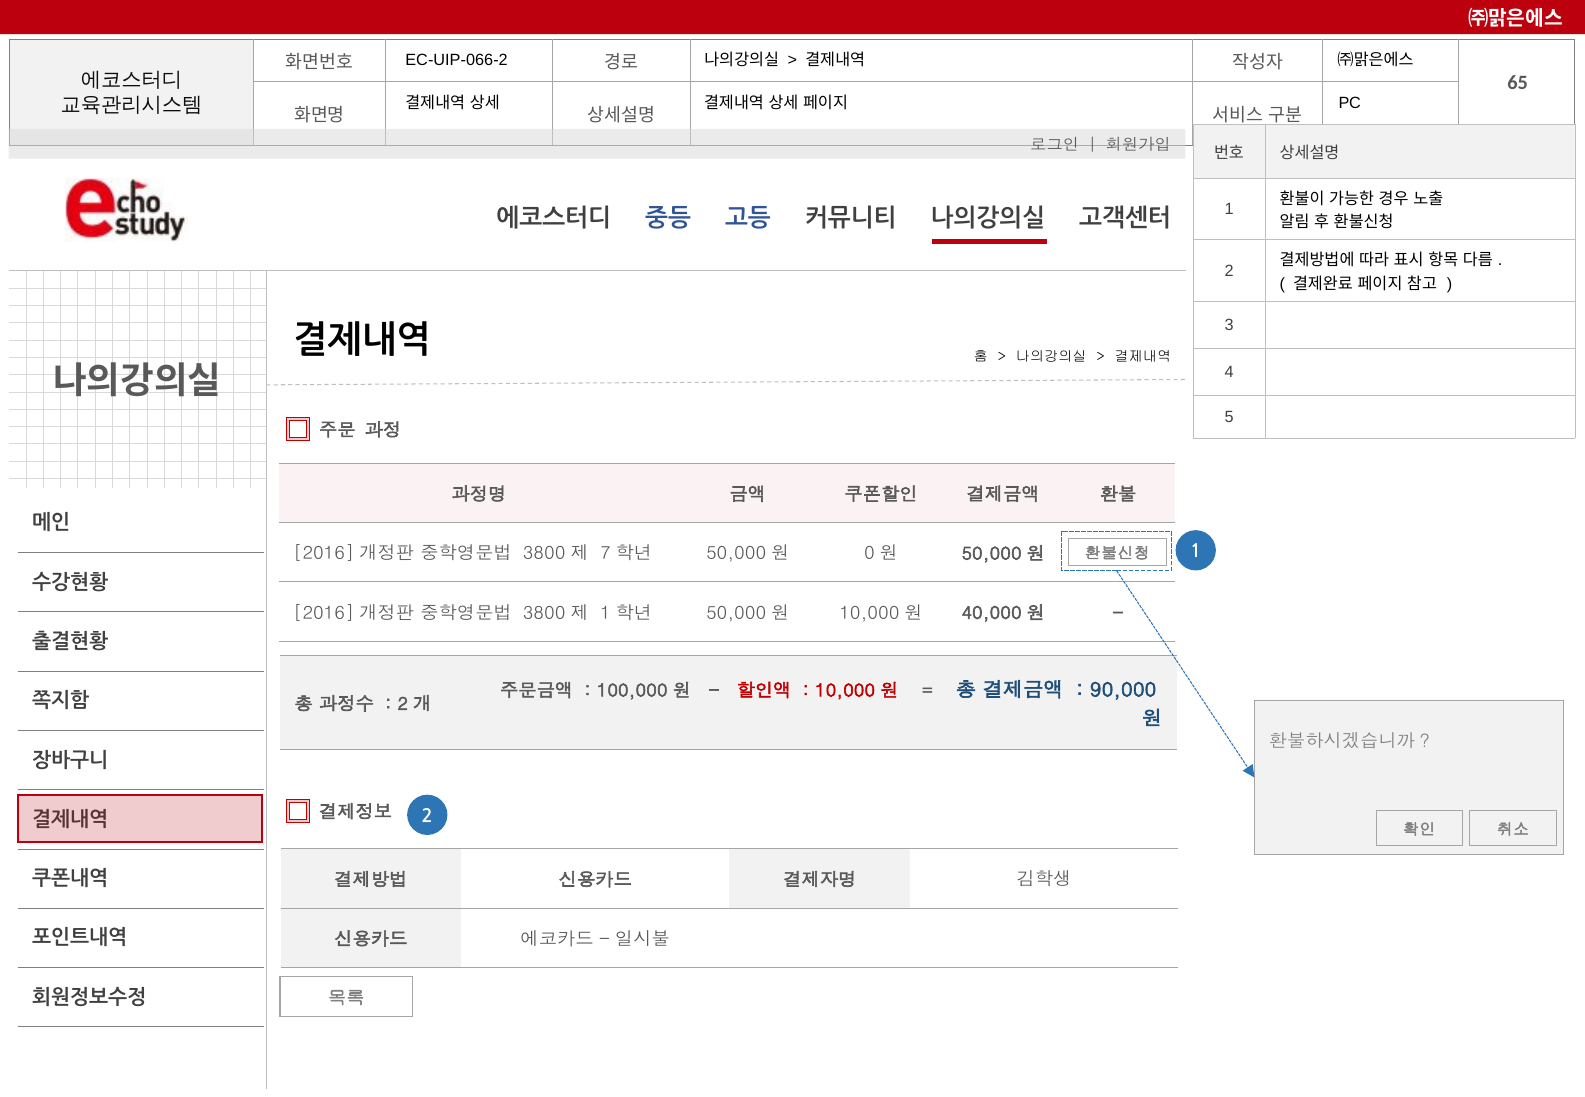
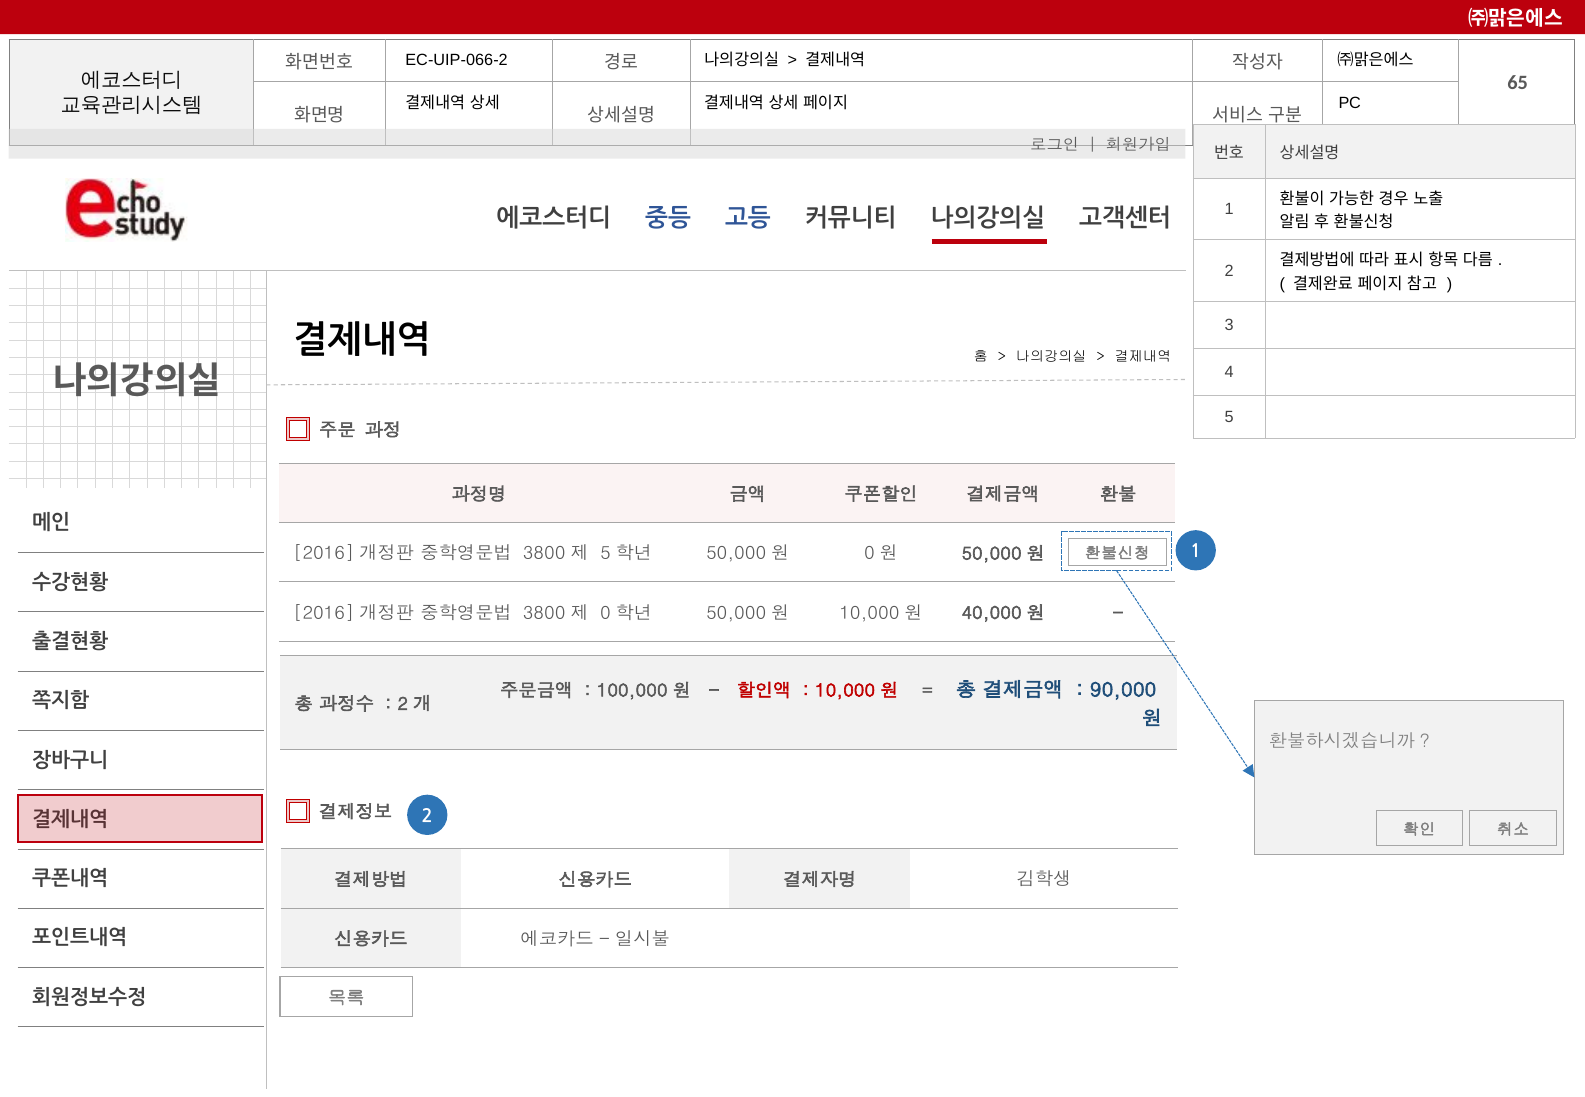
7: 7 -> 5 (605, 554)
1: 1 -> 0 (605, 613)
